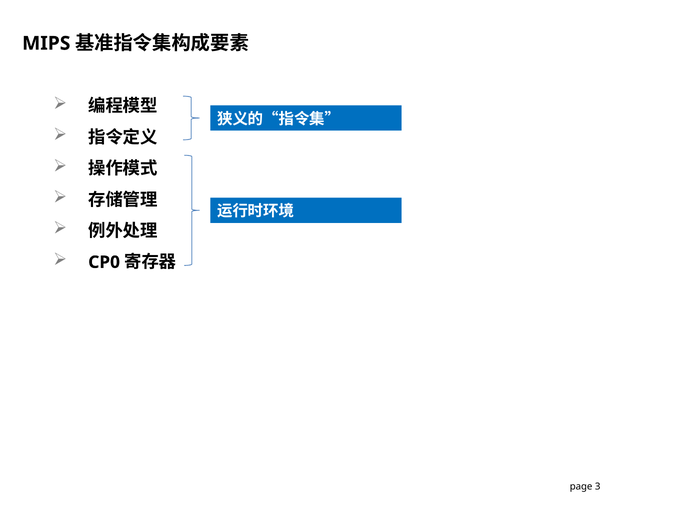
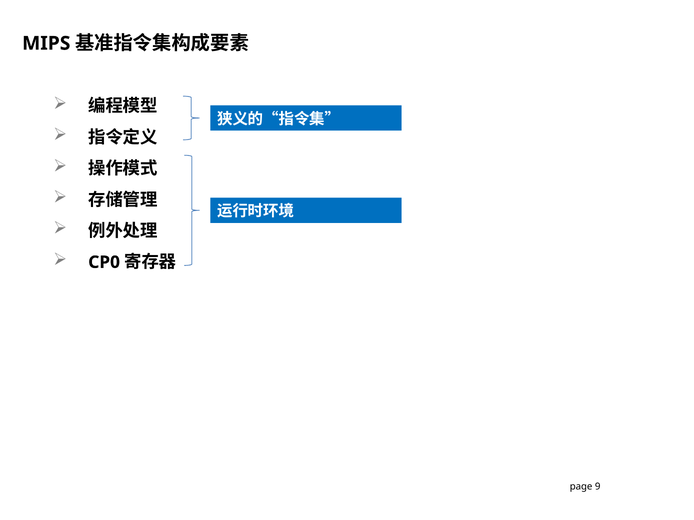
3: 3 -> 9 (598, 487)
